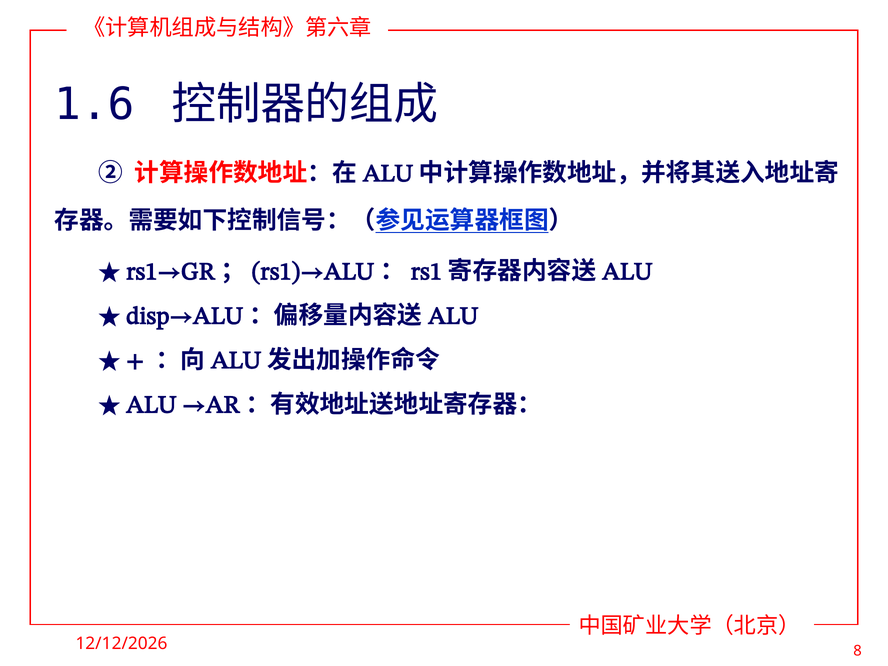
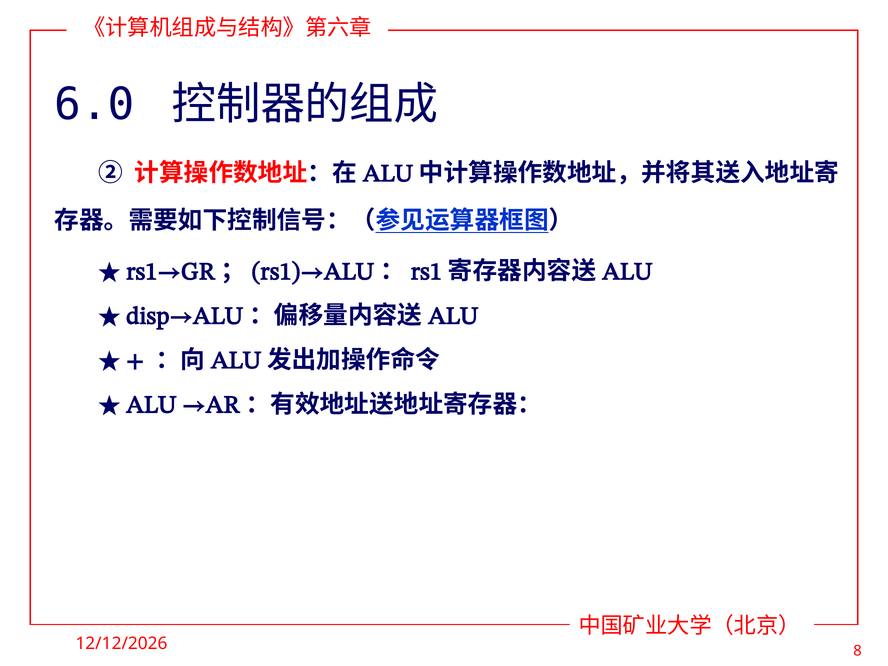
1.6: 1.6 -> 6.0 (94, 105)
